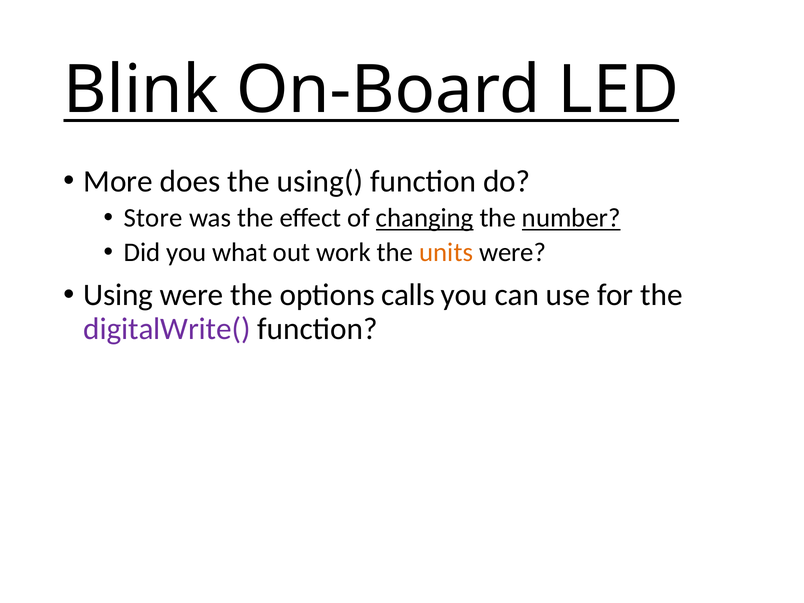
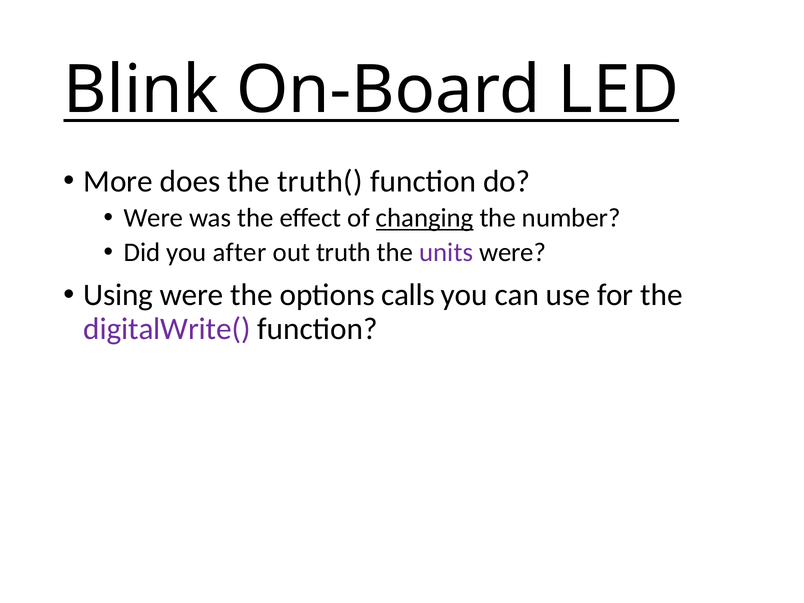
using(: using( -> truth( (320, 181)
Store: Store -> Were (153, 218)
number underline: present -> none (571, 218)
what: what -> after (239, 253)
work: work -> truth (344, 253)
units colour: orange -> purple (446, 253)
